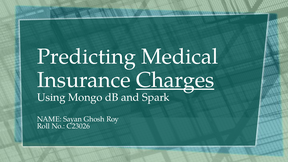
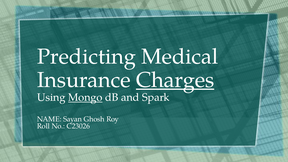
Mongo underline: none -> present (85, 98)
